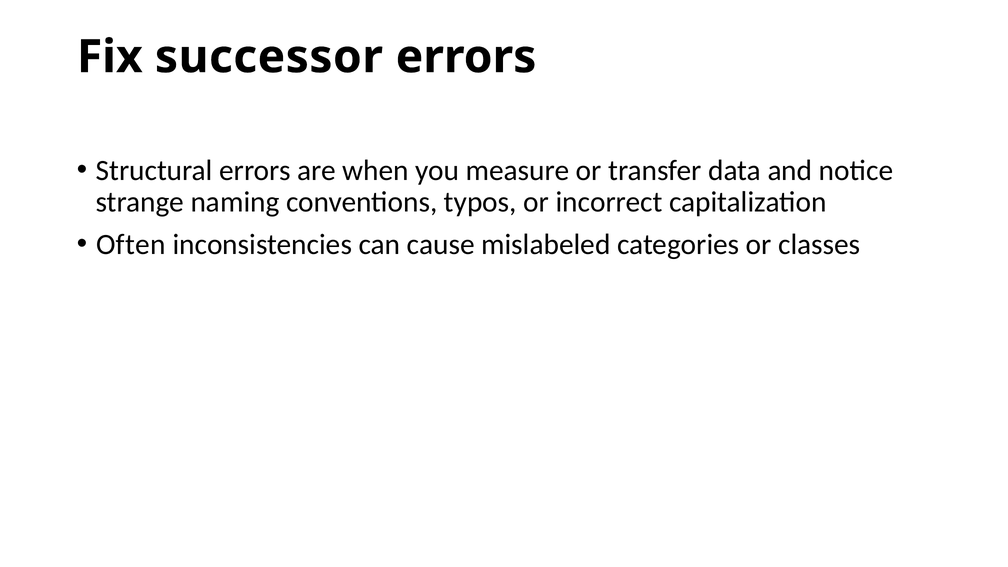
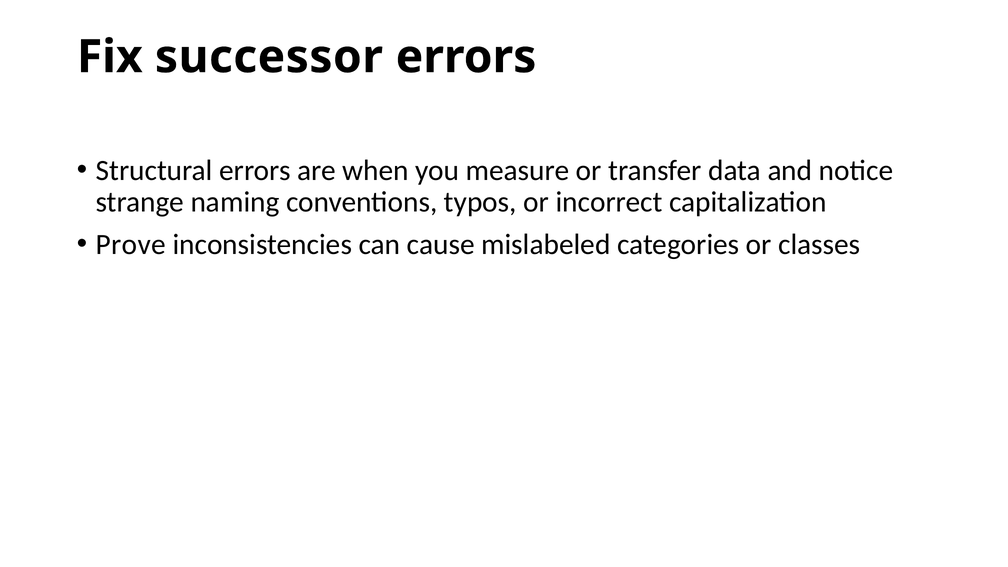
Often: Often -> Prove (131, 244)
